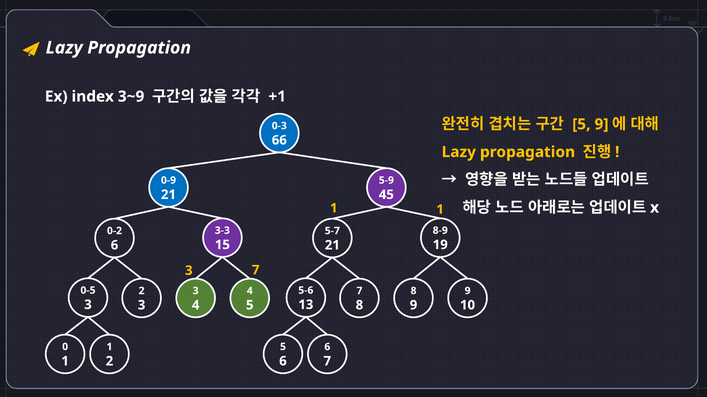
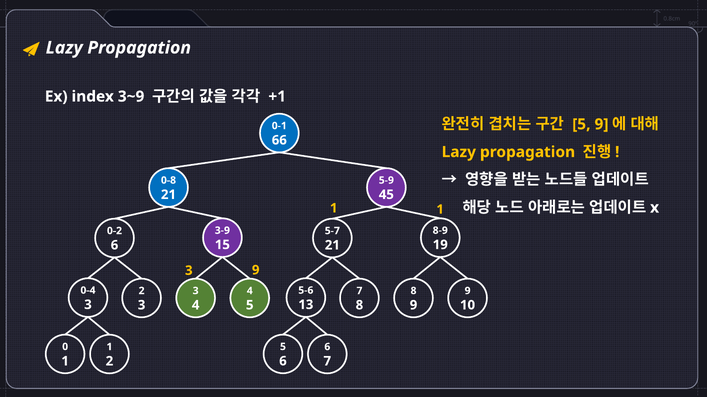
0-3: 0-3 -> 0-1 (279, 126)
0-9: 0-9 -> 0-8 (168, 181)
3-3: 3-3 -> 3-9 (222, 231)
3 7: 7 -> 9 (256, 270)
0-5: 0-5 -> 0-4 (88, 291)
